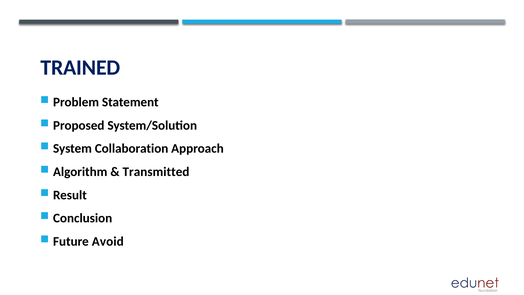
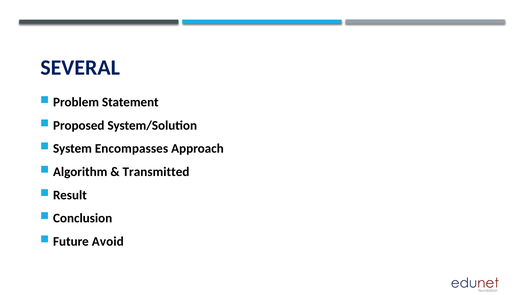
TRAINED: TRAINED -> SEVERAL (80, 67)
Collaboration: Collaboration -> Encompasses (131, 149)
